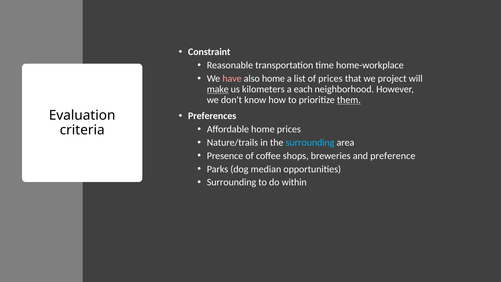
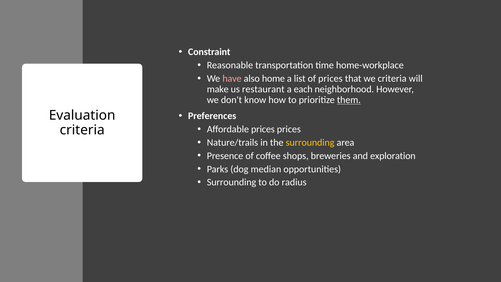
we project: project -> criteria (392, 78)
make underline: present -> none (218, 89)
kilometers: kilometers -> restaurant (263, 89)
Affordable home: home -> prices (263, 129)
surrounding colour: light blue -> yellow (310, 142)
preference: preference -> exploration (393, 156)
within: within -> radius (294, 182)
